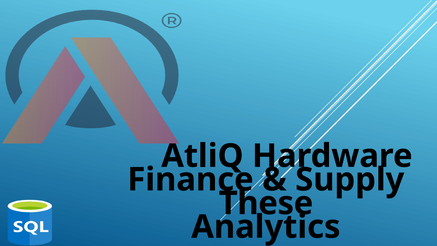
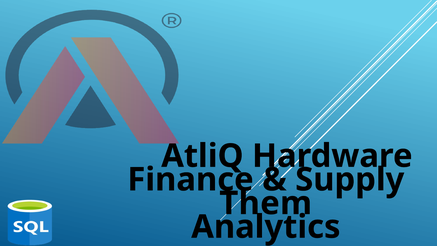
These: These -> Them (266, 203)
